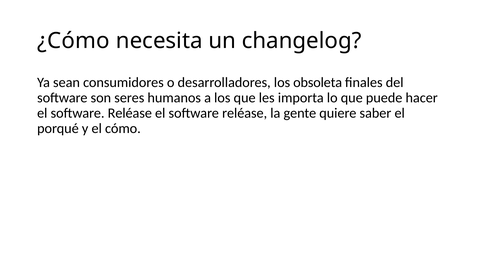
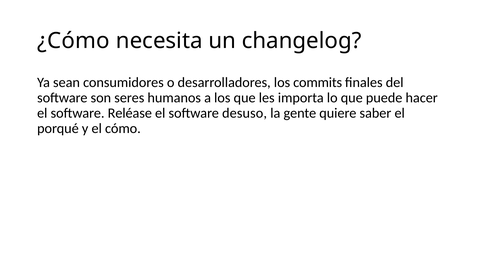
obsoleta: obsoleta -> commits (318, 82)
reléase: reléase -> desuso (245, 113)
